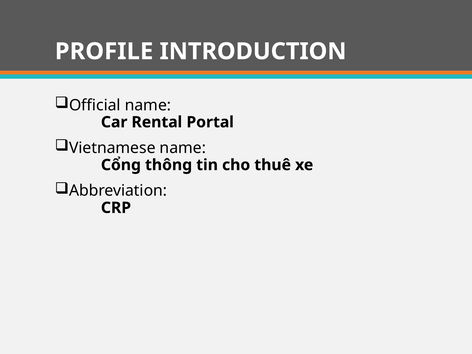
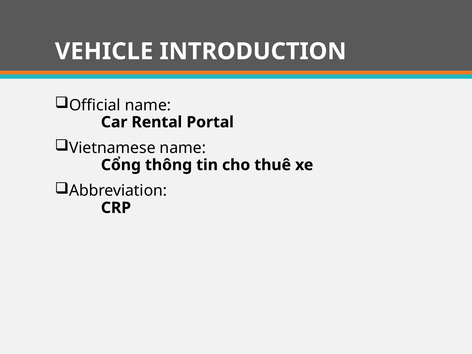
PROFILE: PROFILE -> VEHICLE (104, 51)
